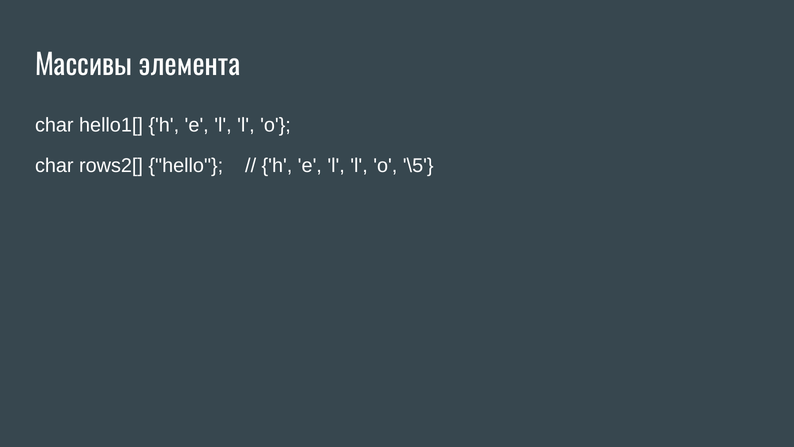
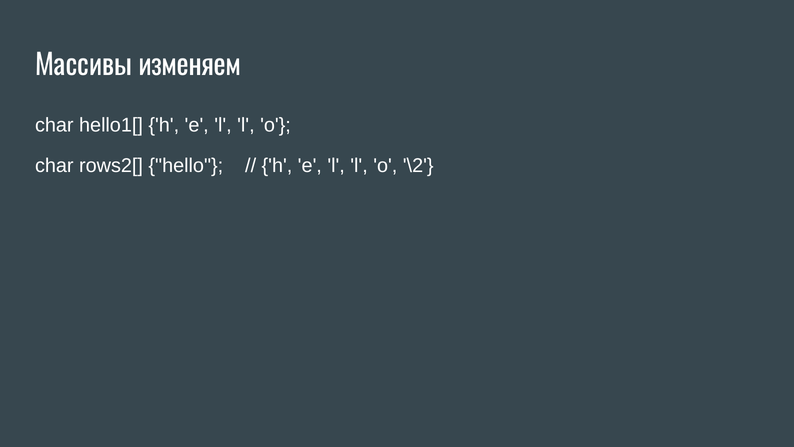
элемента: элемента -> изменяем (190, 66)
\5: \5 -> \2 (418, 165)
